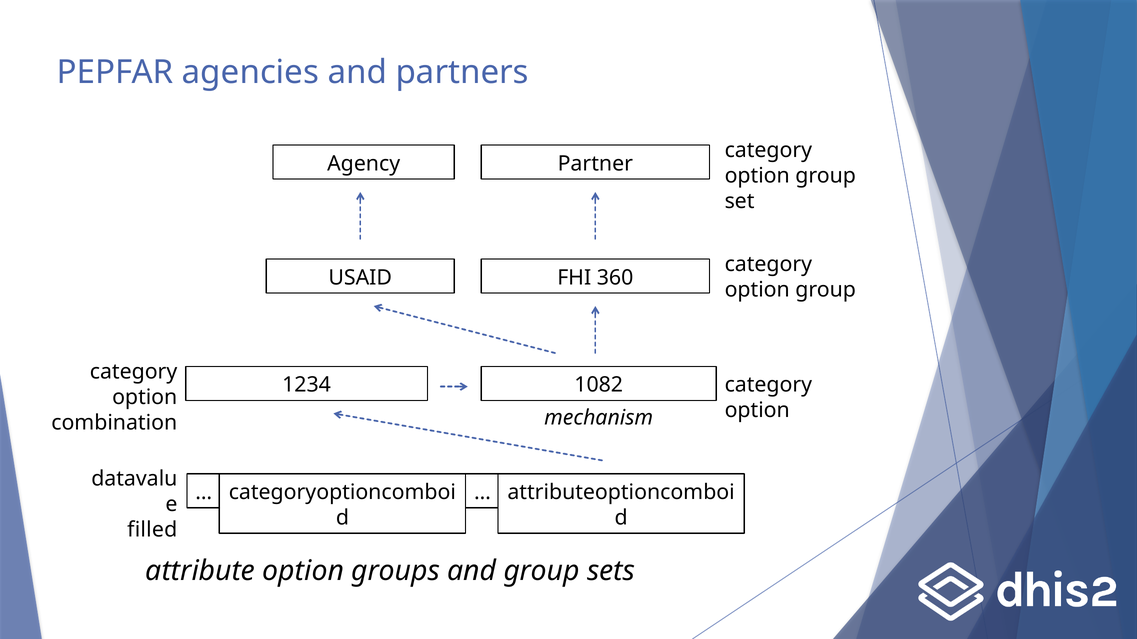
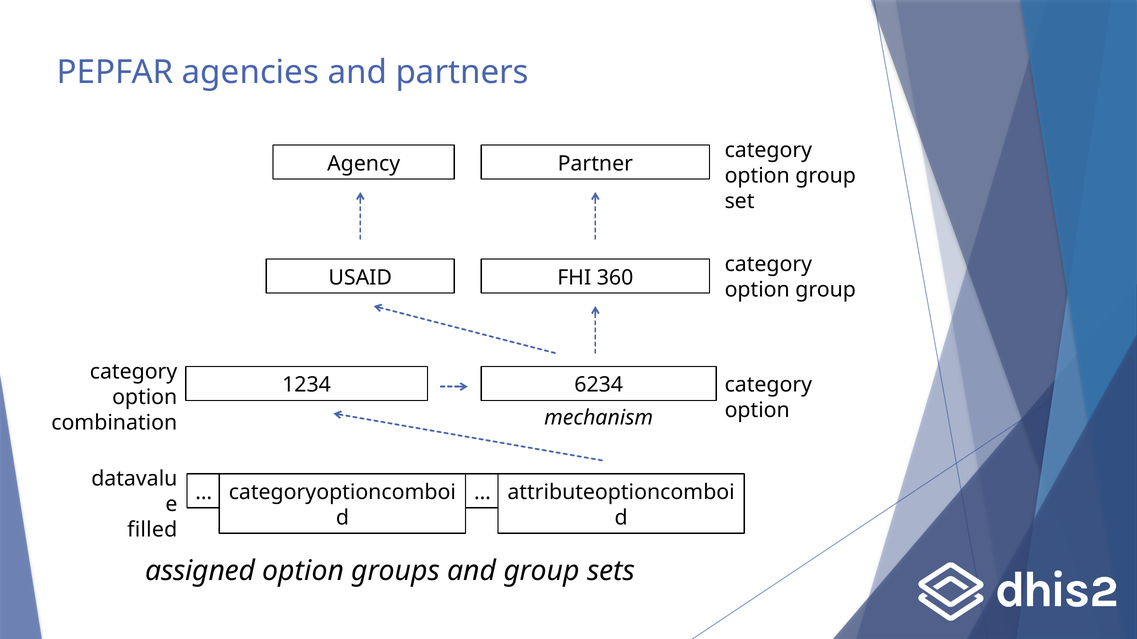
1082: 1082 -> 6234 (599, 385)
attribute: attribute -> assigned (200, 571)
